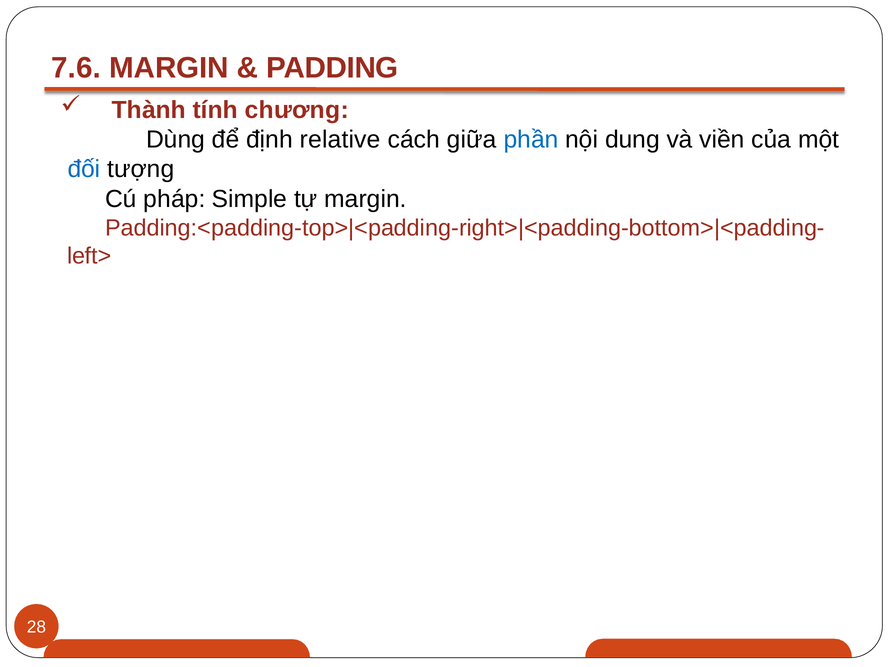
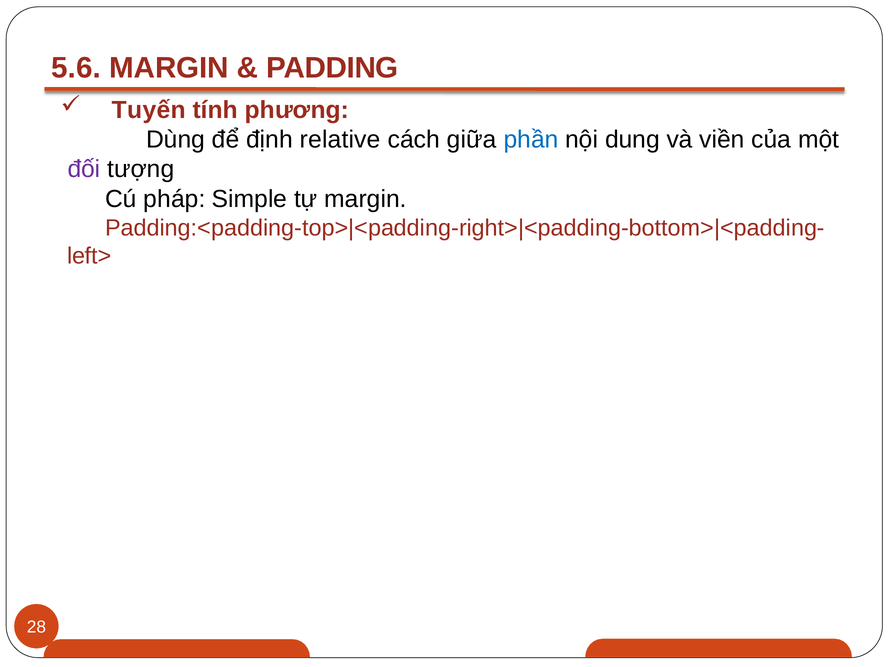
7.6: 7.6 -> 5.6 (76, 68)
Thành: Thành -> Tuyến (149, 110)
chương: chương -> phương (297, 110)
đối colour: blue -> purple (84, 169)
